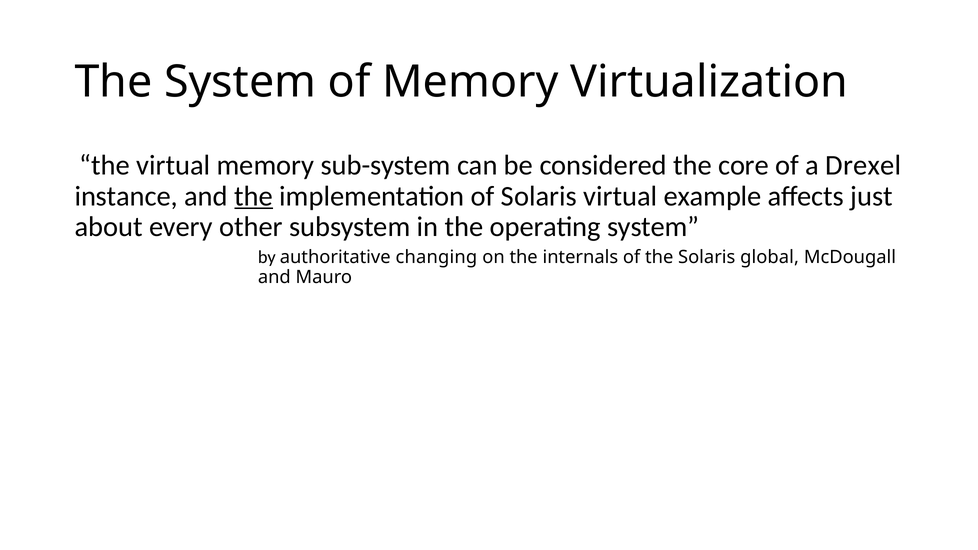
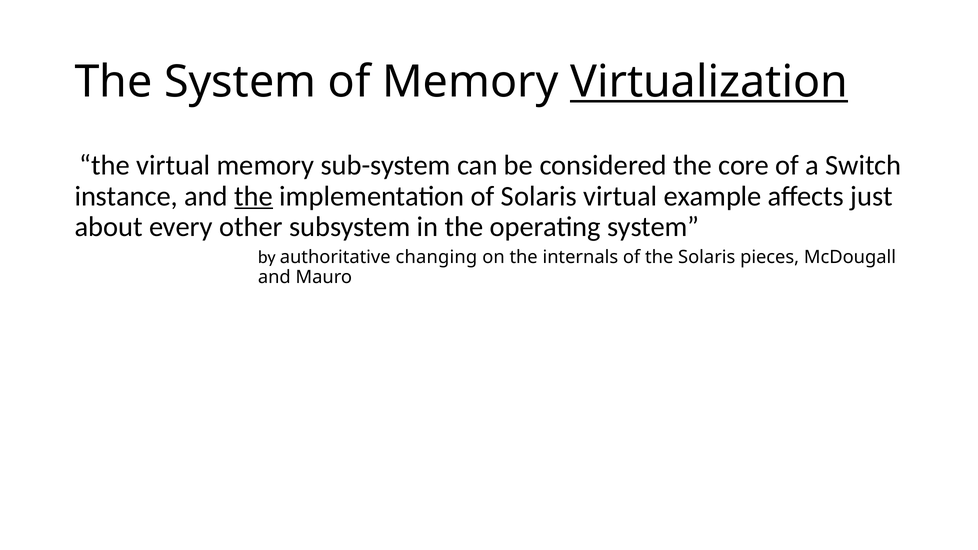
Virtualization underline: none -> present (709, 82)
Drexel: Drexel -> Switch (863, 165)
global: global -> pieces (770, 257)
